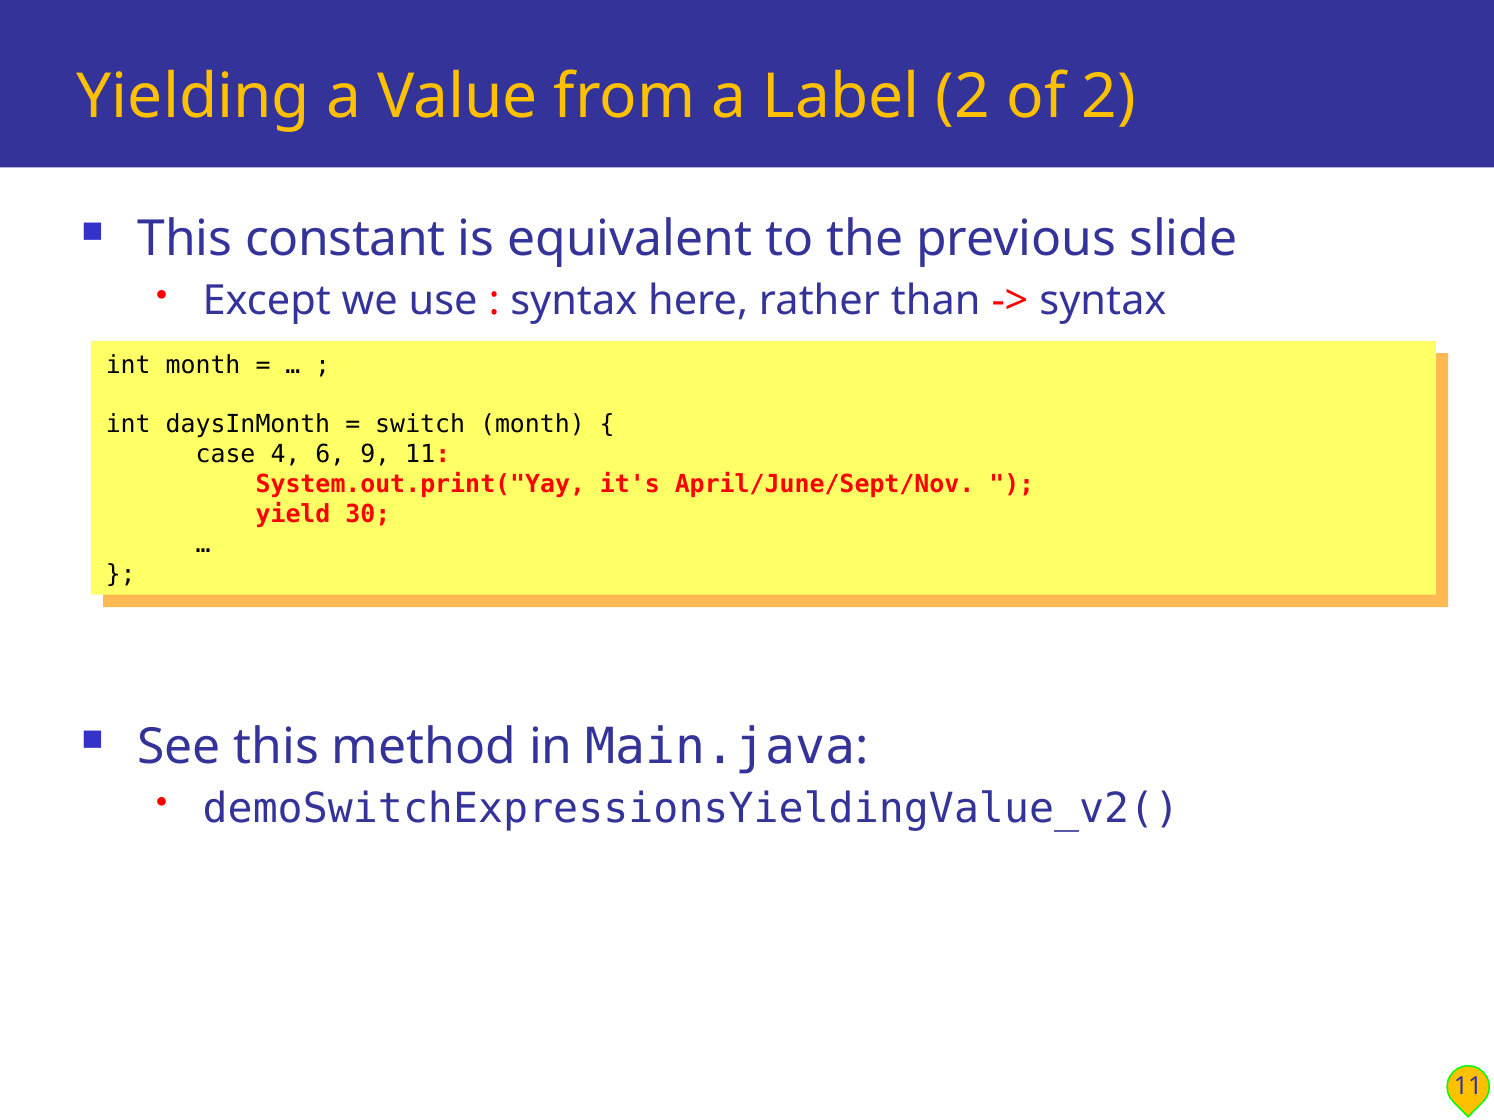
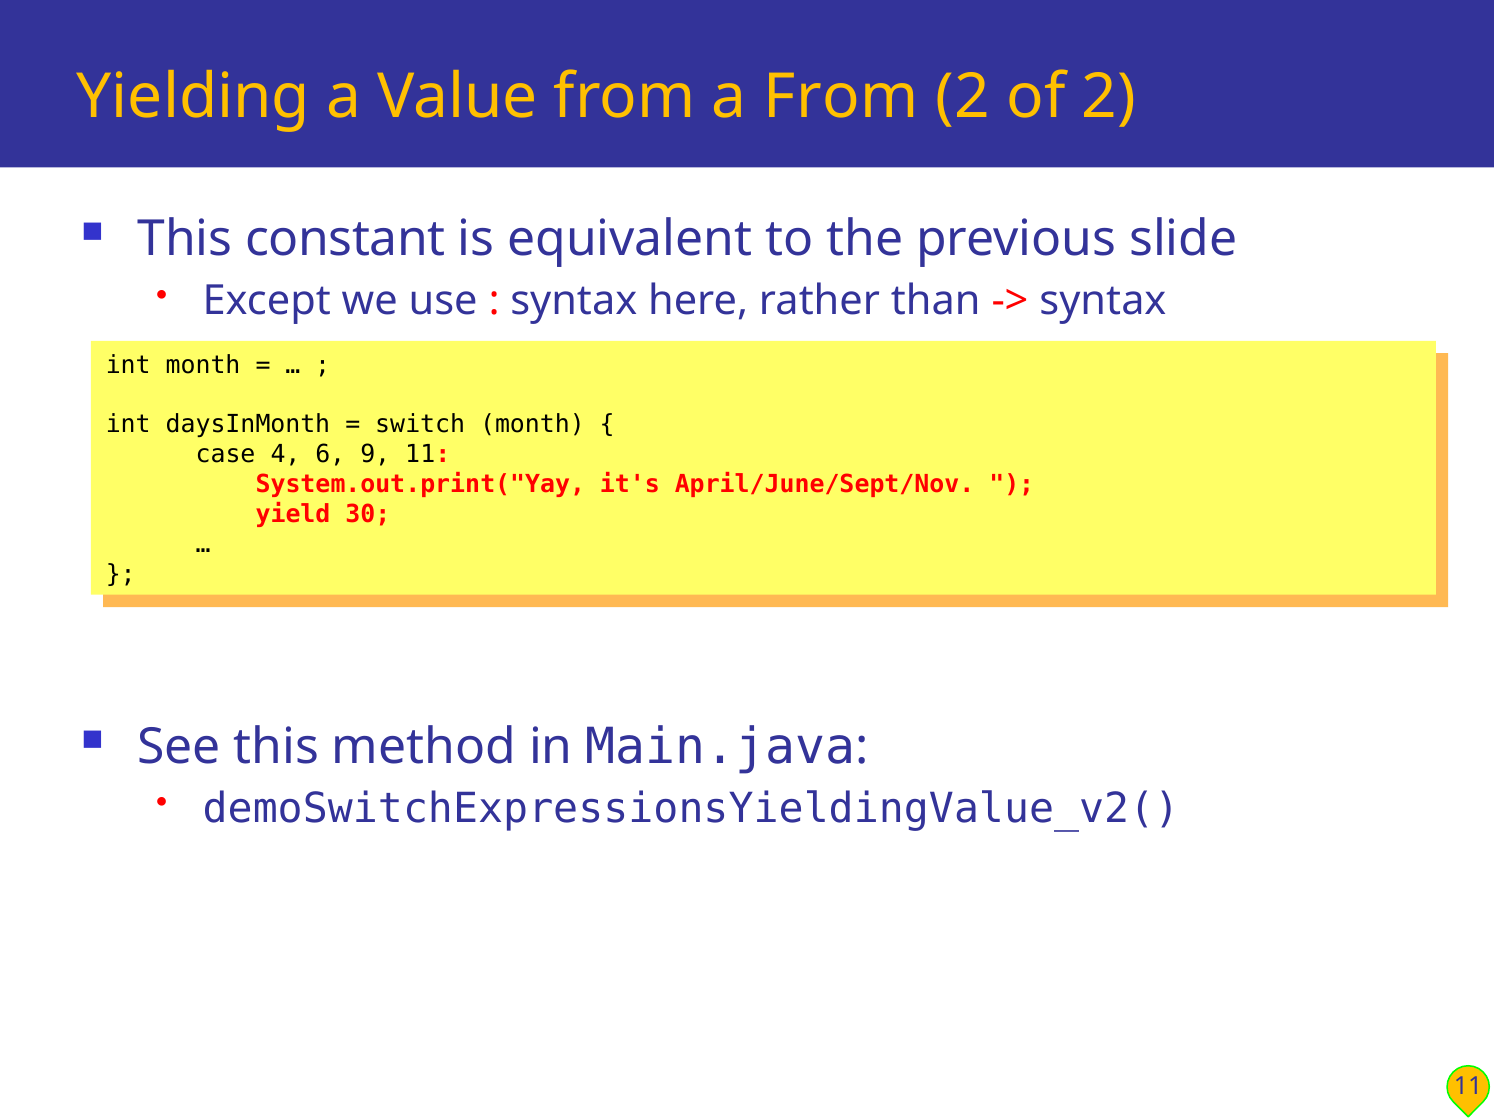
a Label: Label -> From (841, 98)
